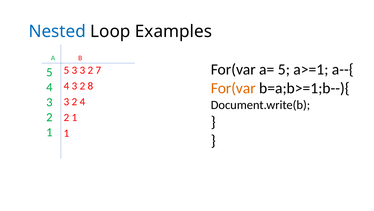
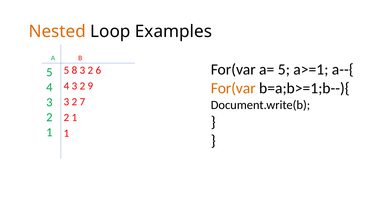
Nested colour: blue -> orange (57, 31)
5 3: 3 -> 8 (74, 70)
7: 7 -> 6 (98, 70)
8: 8 -> 9 (90, 86)
2 4: 4 -> 7 (82, 101)
